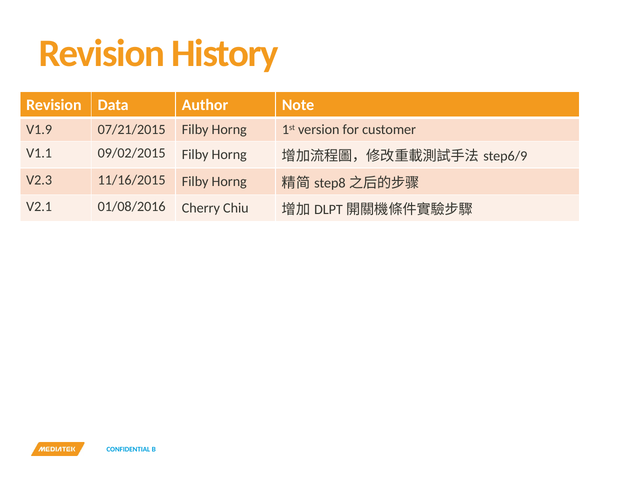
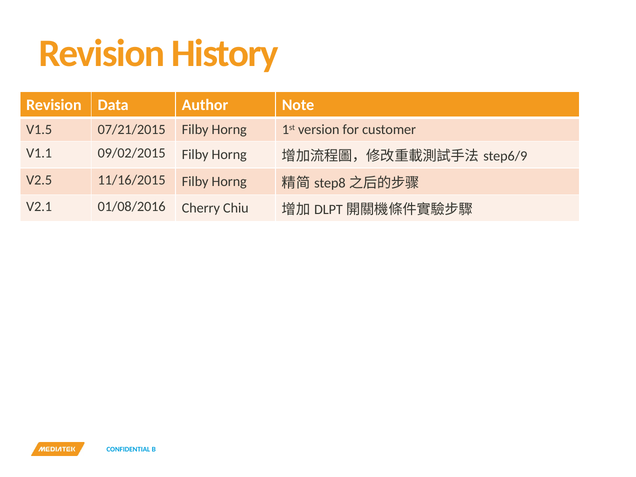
V1.9: V1.9 -> V1.5 (39, 130)
V2.3: V2.3 -> V2.5 (39, 180)
